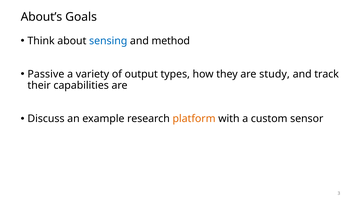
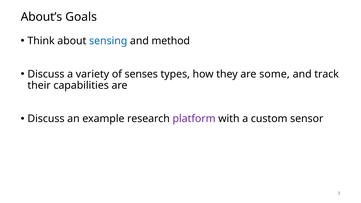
Passive: Passive -> Discuss (46, 74)
output: output -> senses (141, 74)
study: study -> some (275, 74)
platform colour: orange -> purple (194, 119)
